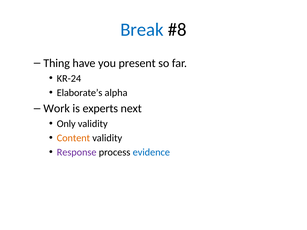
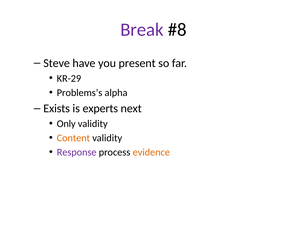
Break colour: blue -> purple (142, 30)
Thing: Thing -> Steve (57, 63)
KR-24: KR-24 -> KR-29 (69, 78)
Elaborate’s: Elaborate’s -> Problems’s (80, 93)
Work: Work -> Exists (57, 109)
evidence colour: blue -> orange (151, 153)
